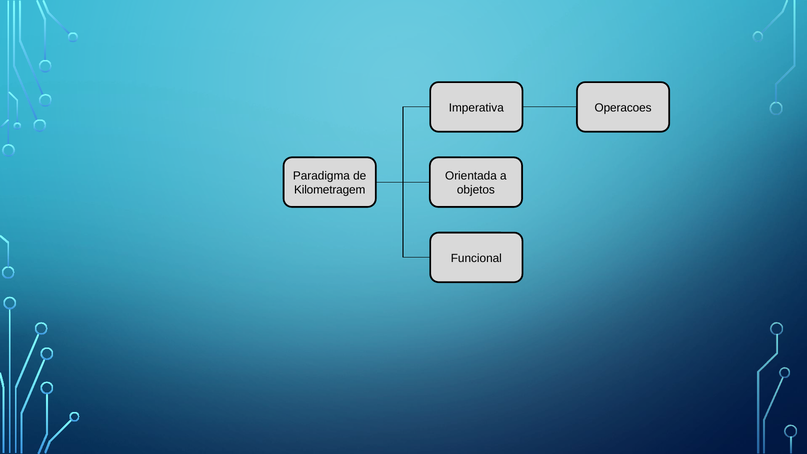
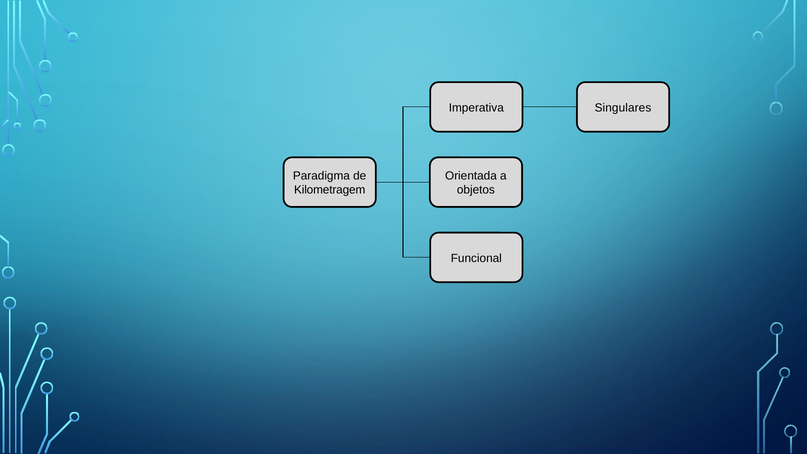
Operacoes: Operacoes -> Singulares (623, 108)
